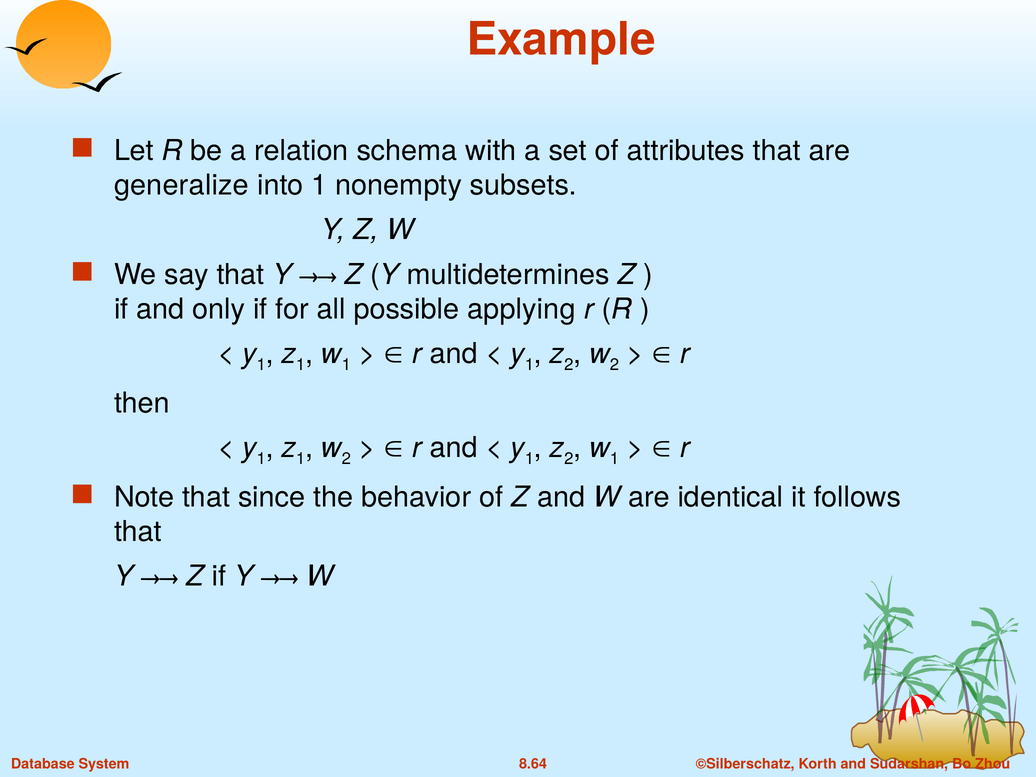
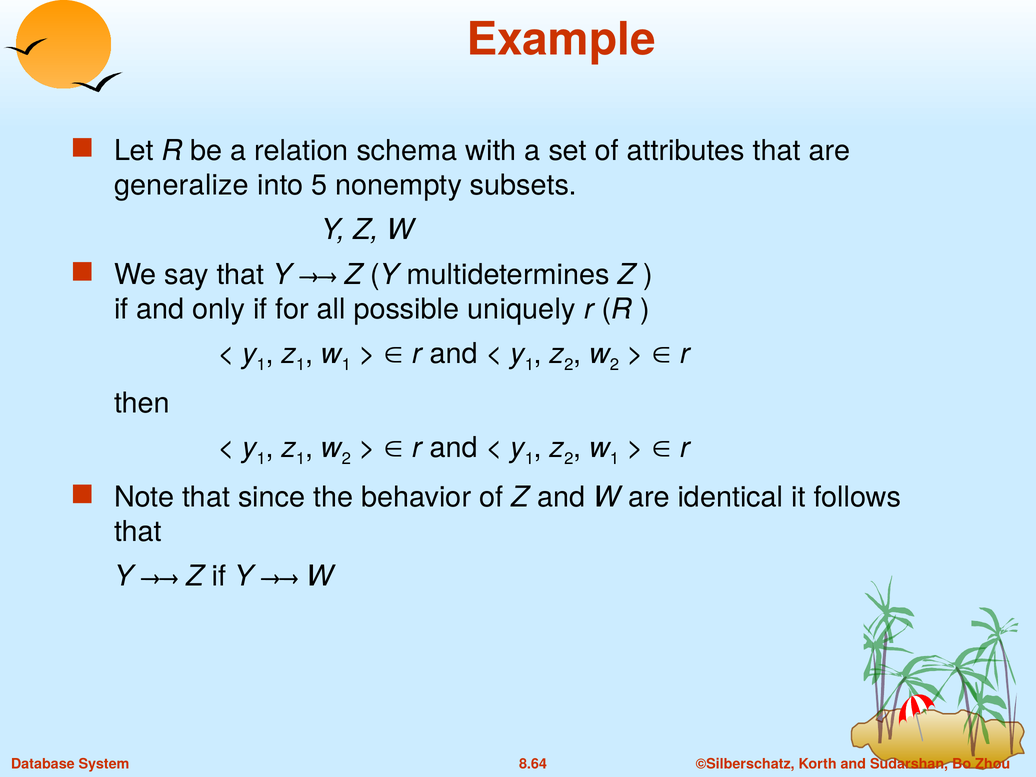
into 1: 1 -> 5 (319, 185)
applying: applying -> uniquely (521, 309)
